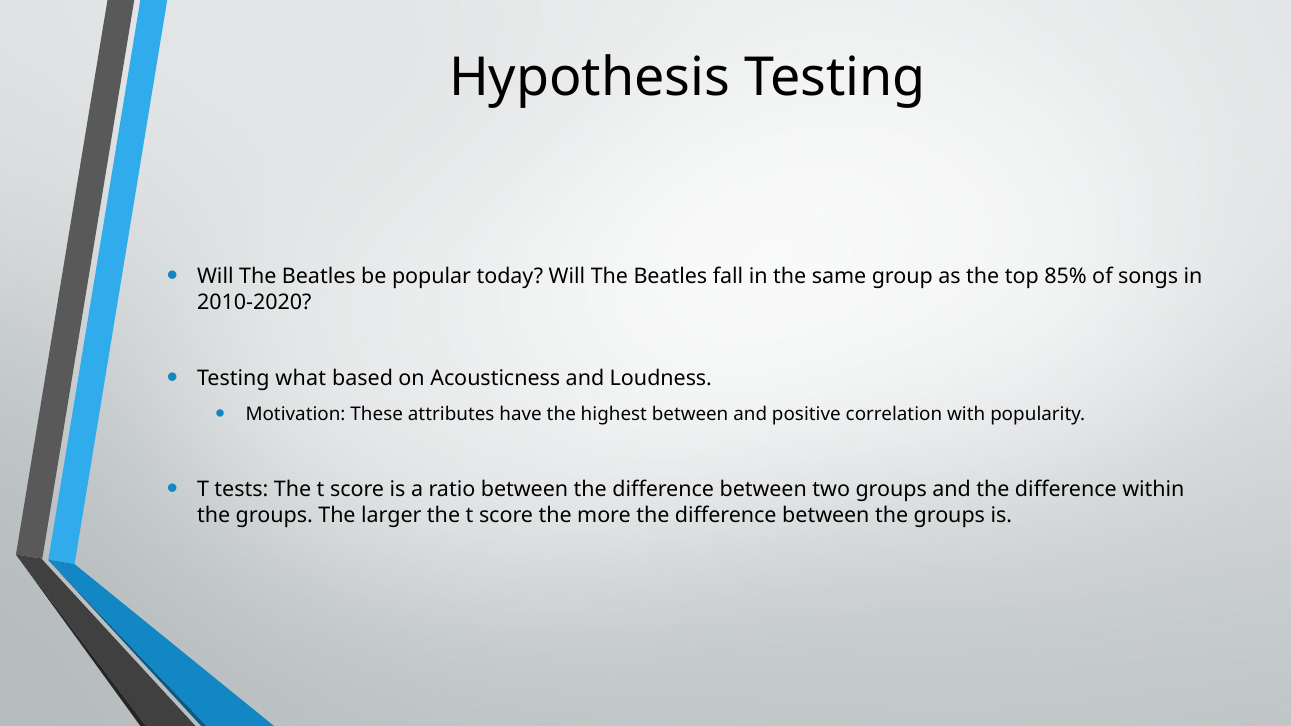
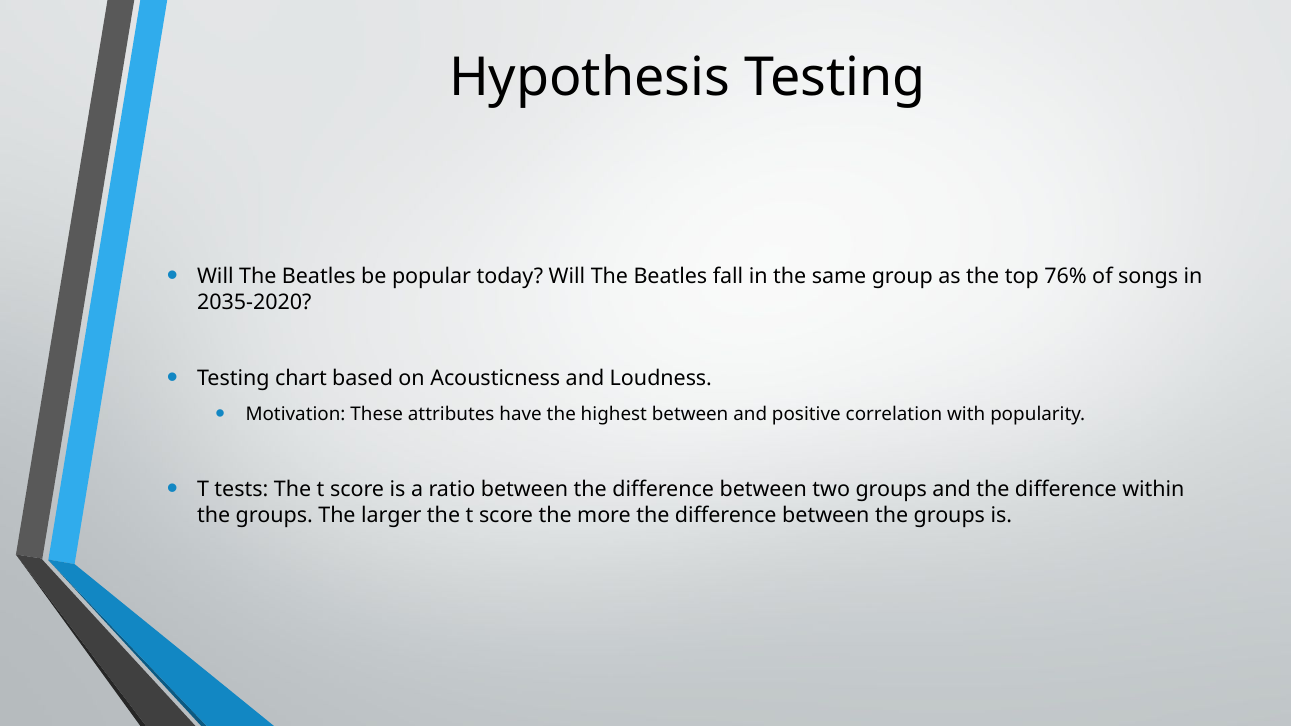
85%: 85% -> 76% (1066, 277)
2010-2020: 2010-2020 -> 2035-2020 (254, 302)
what: what -> chart (301, 379)
